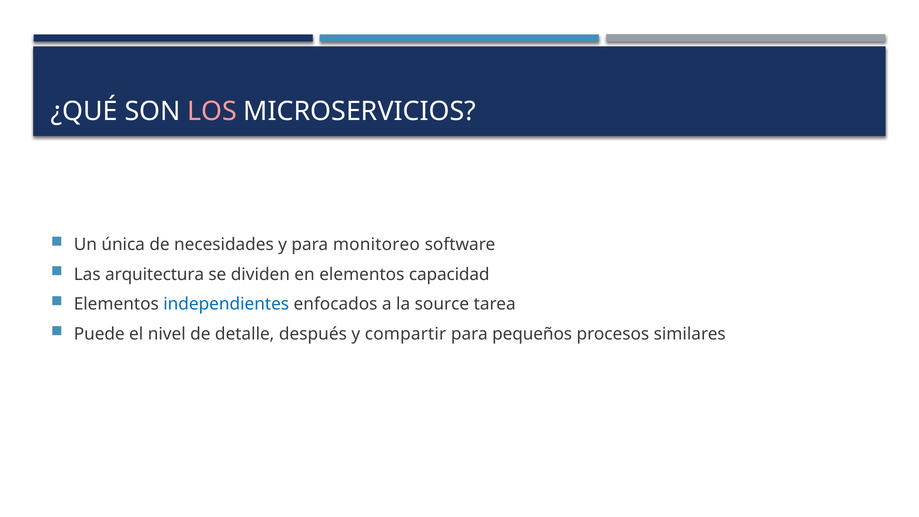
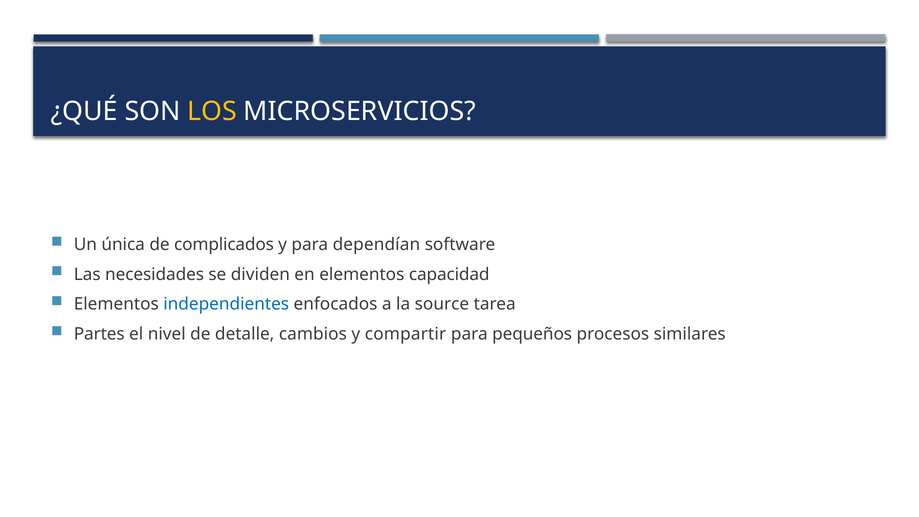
LOS colour: pink -> yellow (212, 112)
necesidades: necesidades -> complicados (224, 244)
monitoreo: monitoreo -> dependían (376, 244)
arquitectura: arquitectura -> necesidades (155, 274)
Puede: Puede -> Partes (99, 334)
después: después -> cambios (313, 334)
